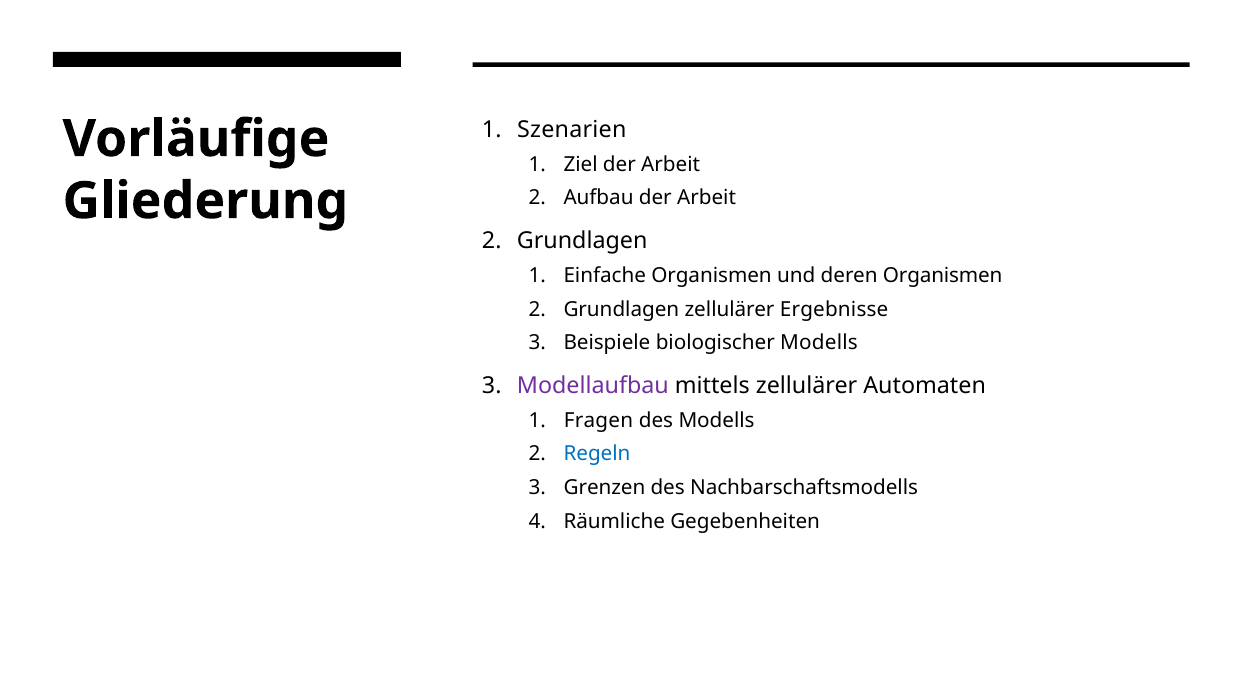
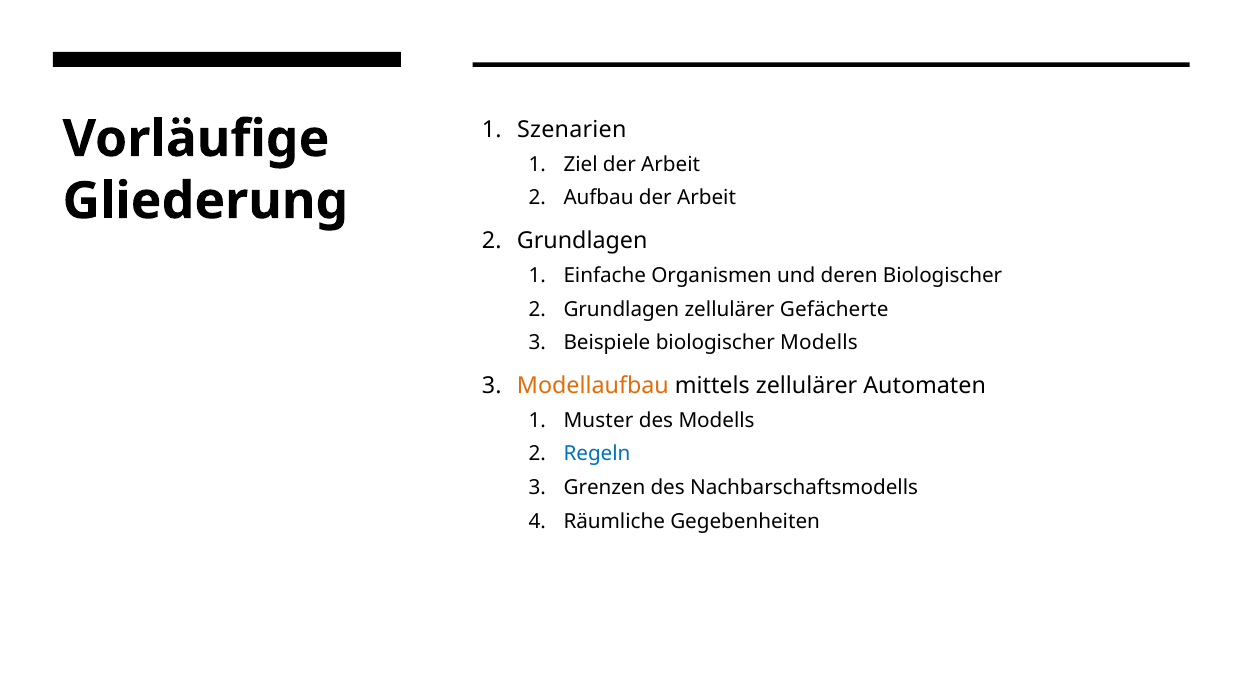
deren Organismen: Organismen -> Biologischer (943, 276)
Ergebnisse: Ergebnisse -> Gefächerte (834, 309)
Modellaufbau colour: purple -> orange (593, 385)
Fragen: Fragen -> Muster (599, 421)
